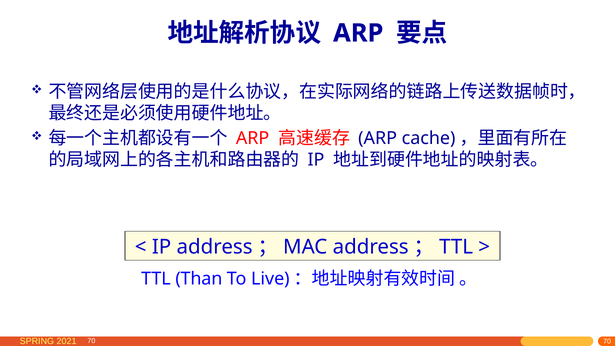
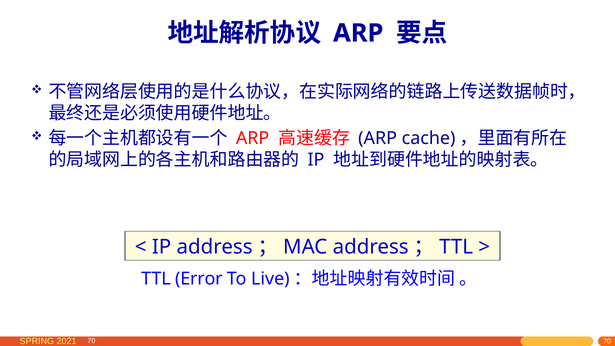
Than: Than -> Error (199, 279)
